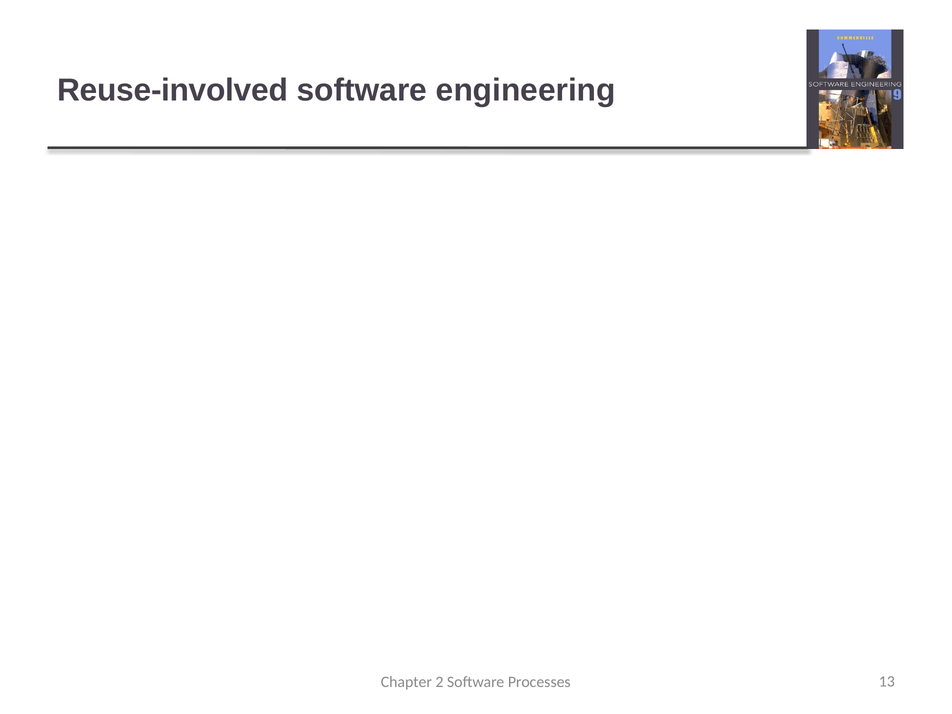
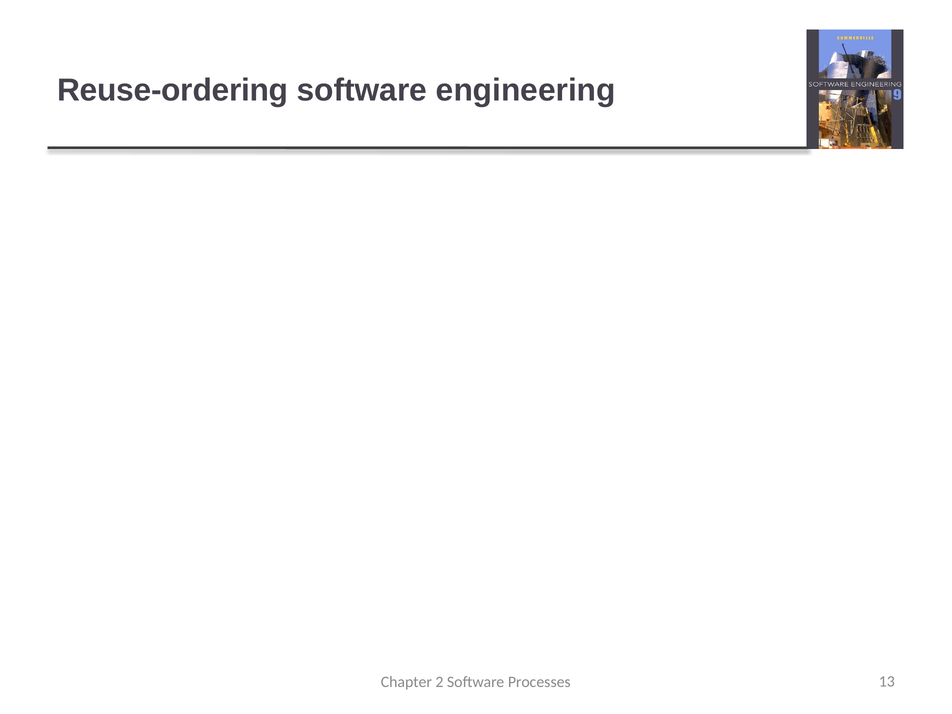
Reuse-involved: Reuse-involved -> Reuse-ordering (173, 90)
